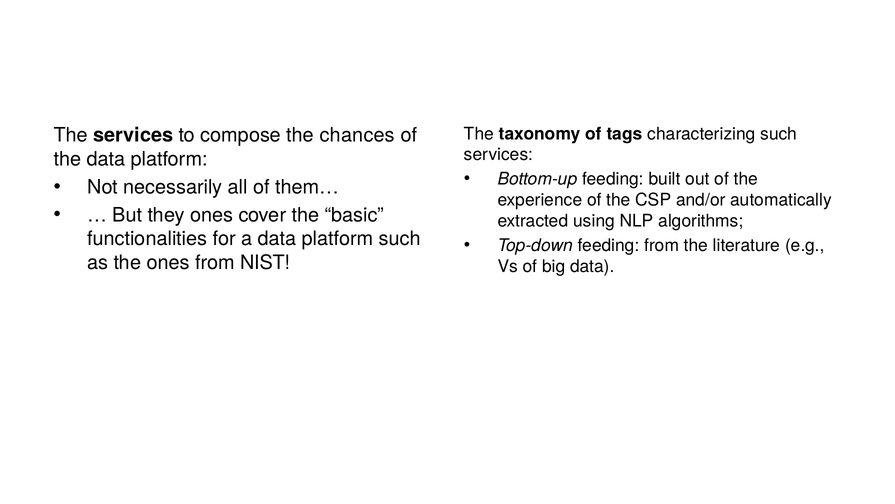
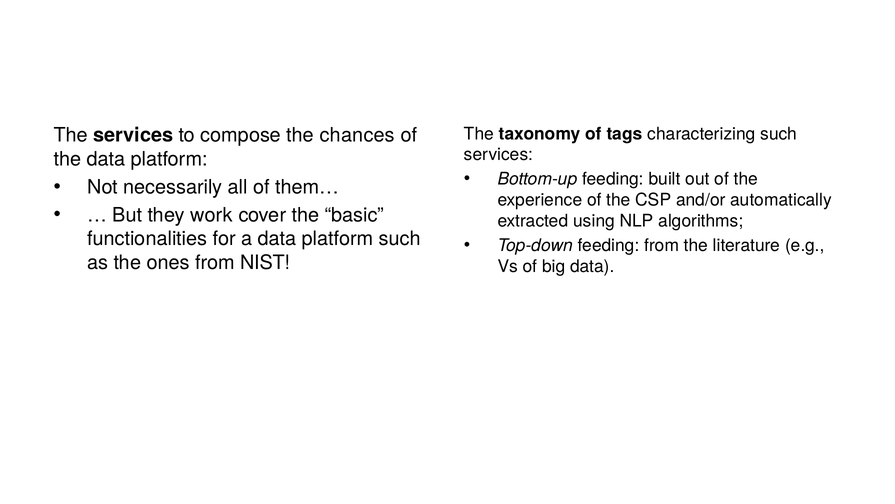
they ones: ones -> work (211, 215)
